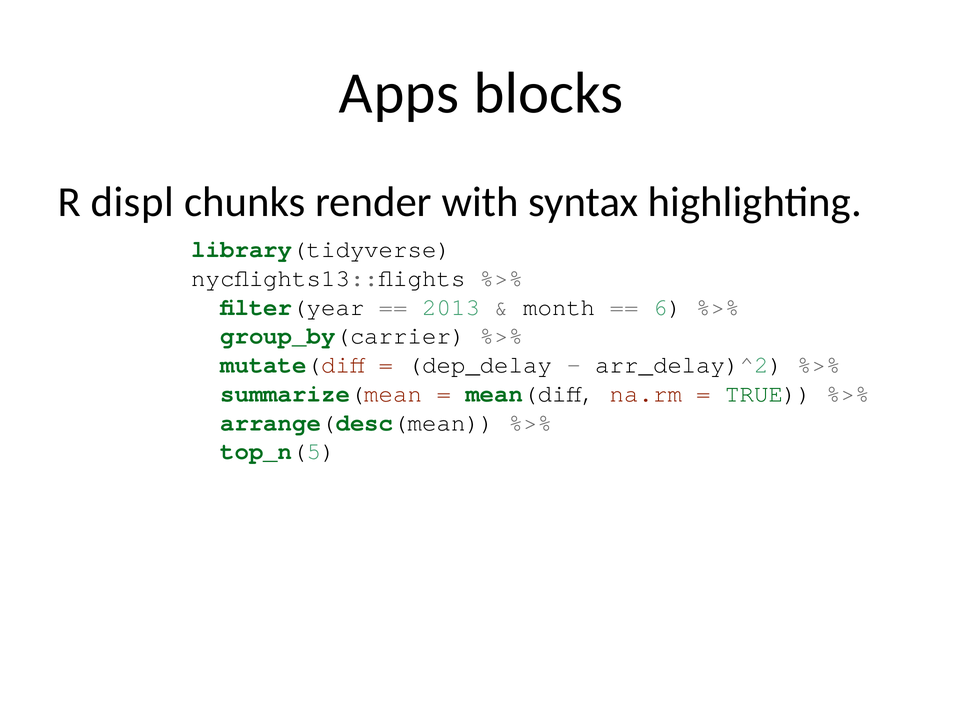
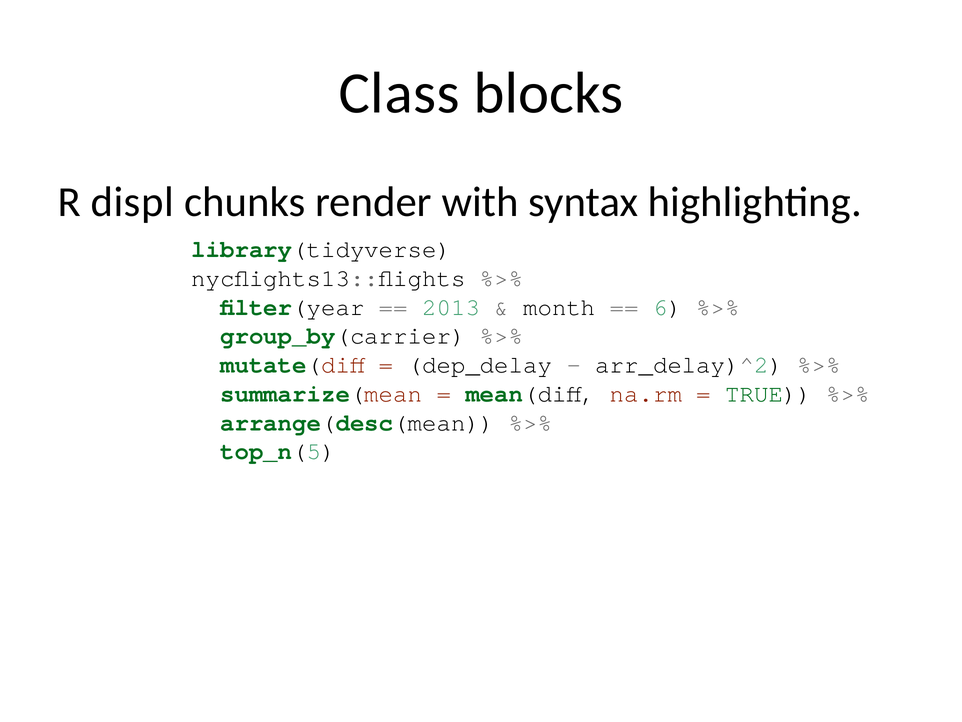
Apps: Apps -> Class (399, 93)
